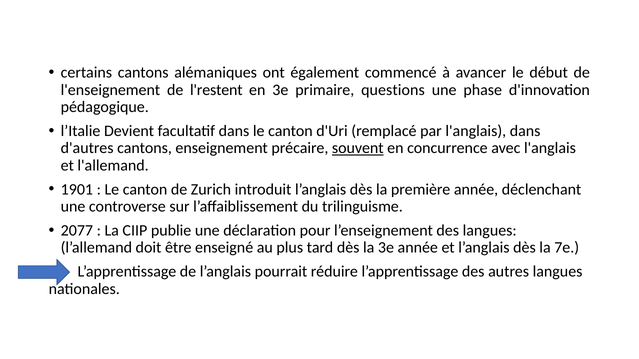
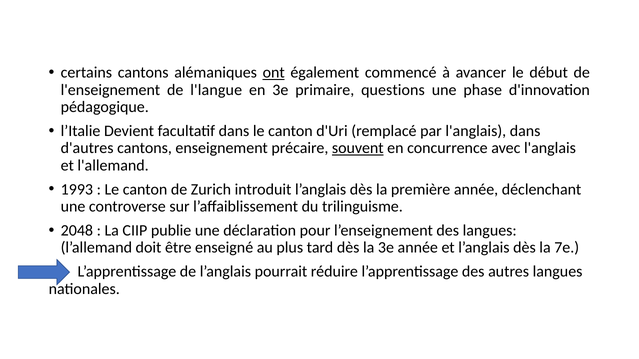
ont underline: none -> present (274, 73)
l'restent: l'restent -> l'langue (216, 90)
1901: 1901 -> 1993 (77, 190)
2077: 2077 -> 2048 (77, 231)
